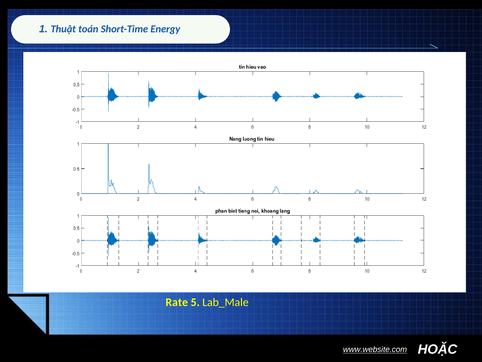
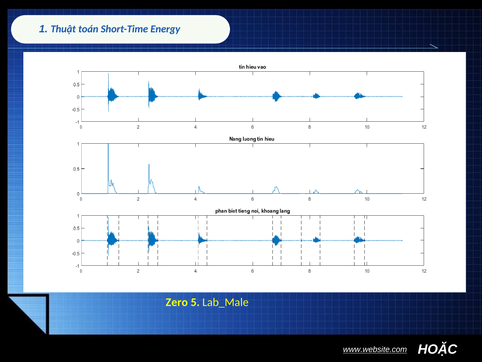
Rate: Rate -> Zero (177, 302)
